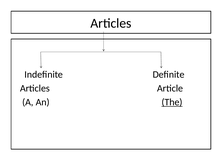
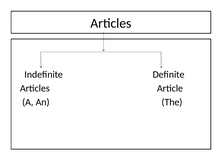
The underline: present -> none (172, 102)
